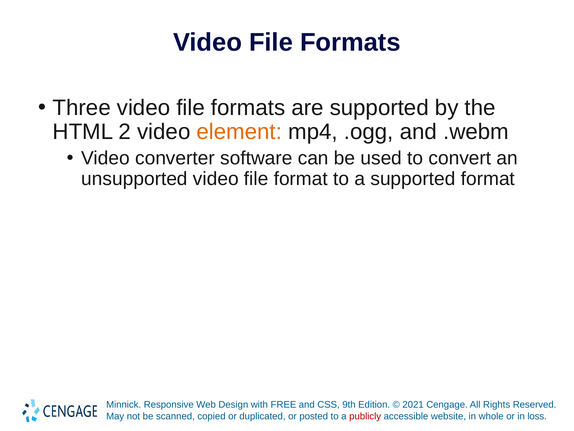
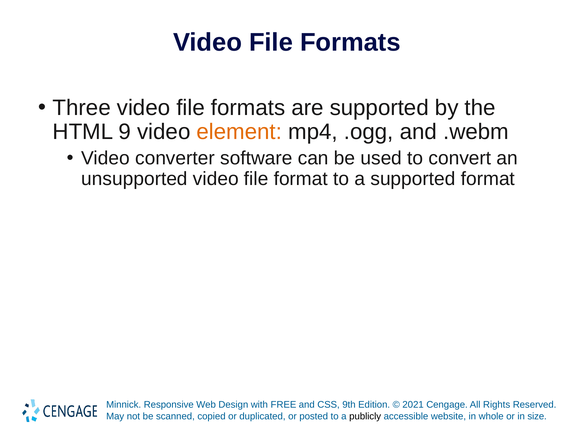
2: 2 -> 9 (125, 132)
publicly colour: red -> black (365, 416)
loss: loss -> size (537, 416)
